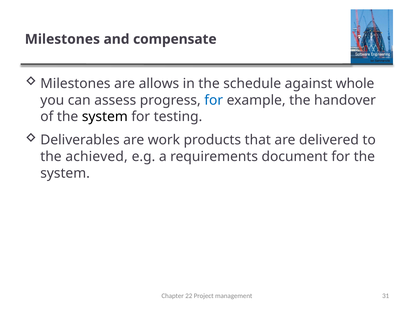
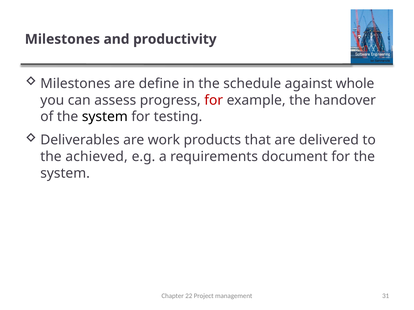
compensate: compensate -> productivity (175, 39)
allows: allows -> define (159, 84)
for colour: blue -> red (214, 100)
